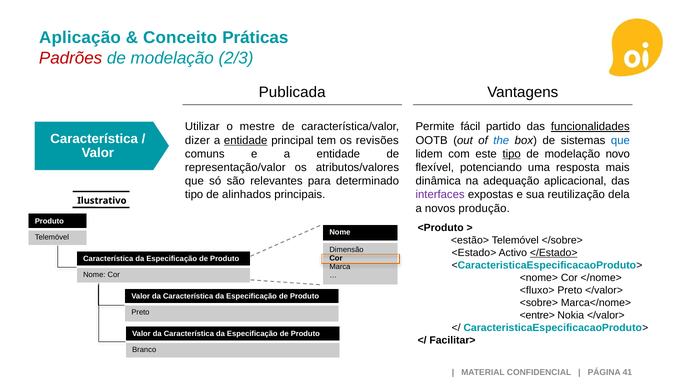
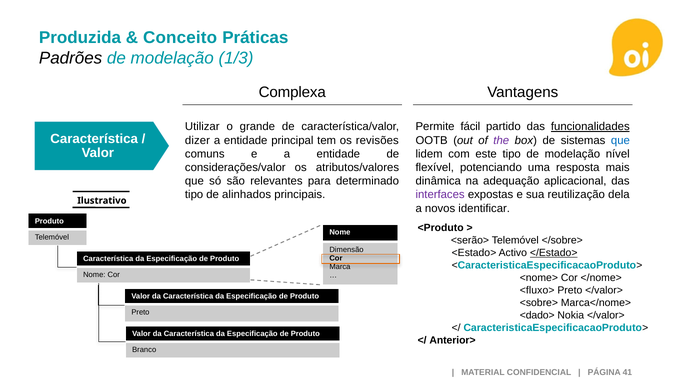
Aplicação: Aplicação -> Produzida (80, 38)
Padrões colour: red -> black (71, 58)
2/3: 2/3 -> 1/3 (236, 58)
Publicada: Publicada -> Complexa (292, 92)
mestre: mestre -> grande (257, 127)
entidade underline: present -> none (246, 140)
the colour: blue -> purple (501, 140)
tipo underline: present -> none (512, 154)
novo: novo -> nível (618, 154)
representação/valor: representação/valor -> considerações/valor (235, 168)
produção: produção -> identificar (484, 208)
<estão>: <estão> -> <serão> (470, 240)
<entre>: <entre> -> <dado> (537, 315)
Facilitar>: Facilitar> -> Anterior> (453, 340)
